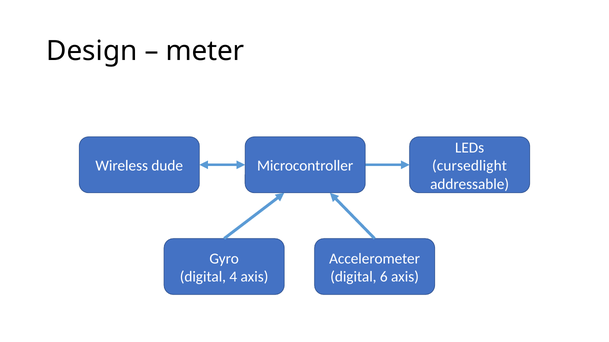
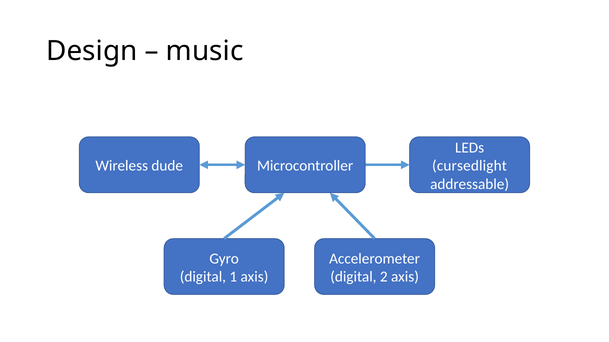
meter: meter -> music (205, 51)
4: 4 -> 1 (233, 277)
6: 6 -> 2 (384, 277)
